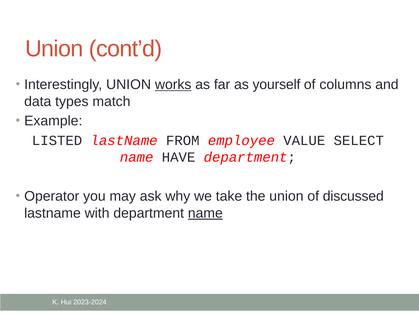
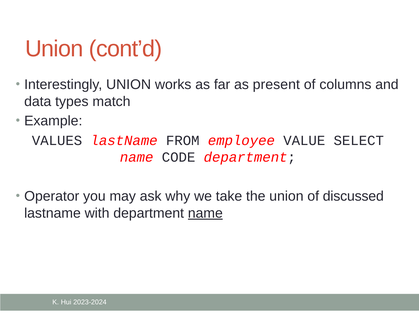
works underline: present -> none (173, 85)
yourself: yourself -> present (276, 85)
LISTED: LISTED -> VALUES (57, 141)
HAVE: HAVE -> CODE (179, 157)
